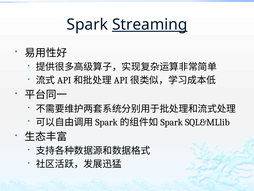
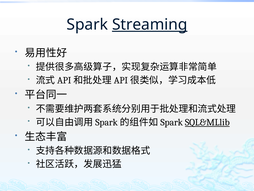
SQL&MLlib underline: none -> present (207, 122)
